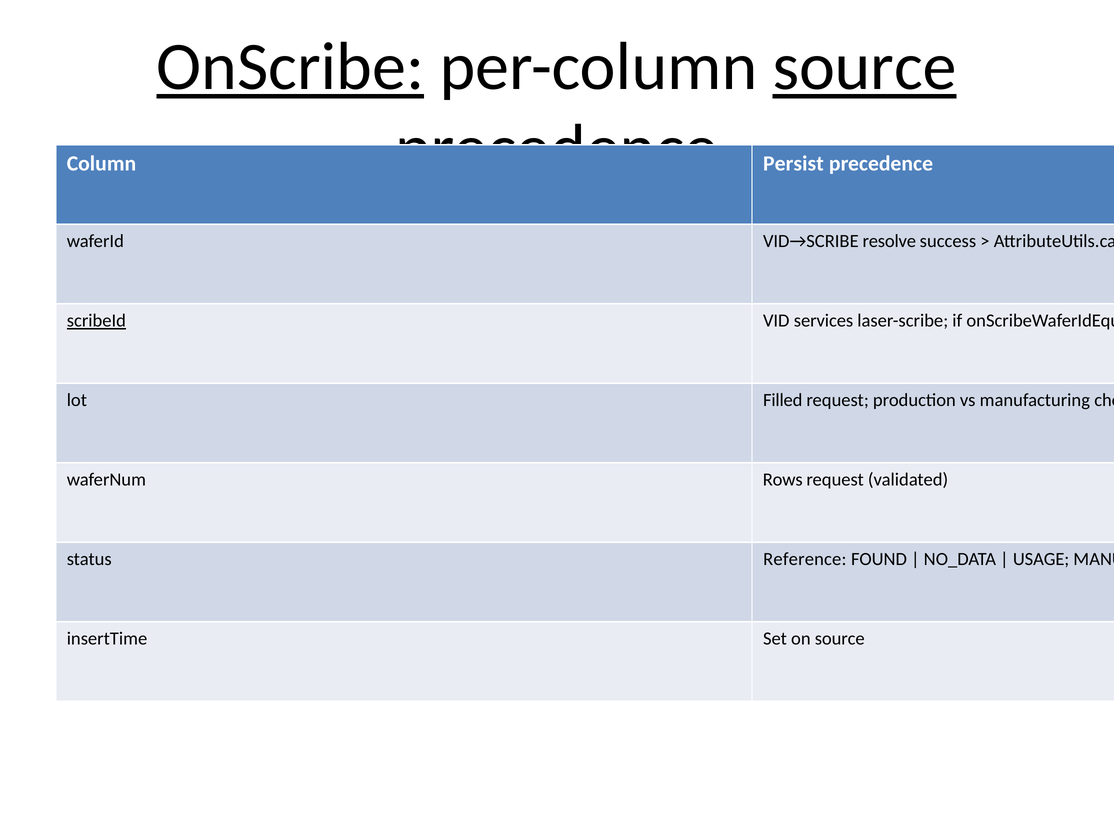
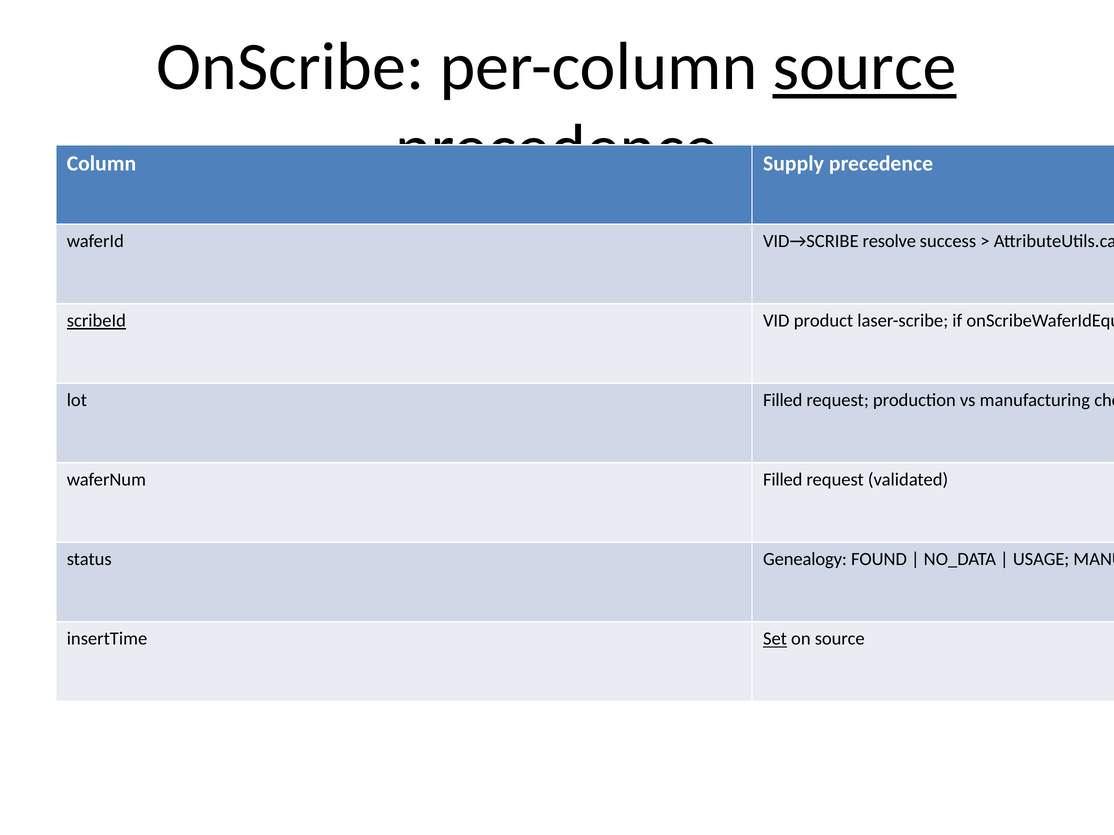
OnScribe underline: present -> none (290, 67)
Persist: Persist -> Supply (793, 164)
services: services -> product (823, 321)
waferNum Rows: Rows -> Filled (783, 480)
Reference: Reference -> Genealogy (805, 560)
Set underline: none -> present (775, 639)
